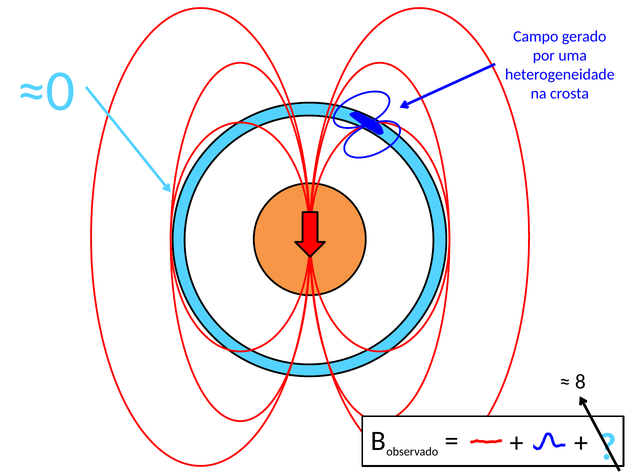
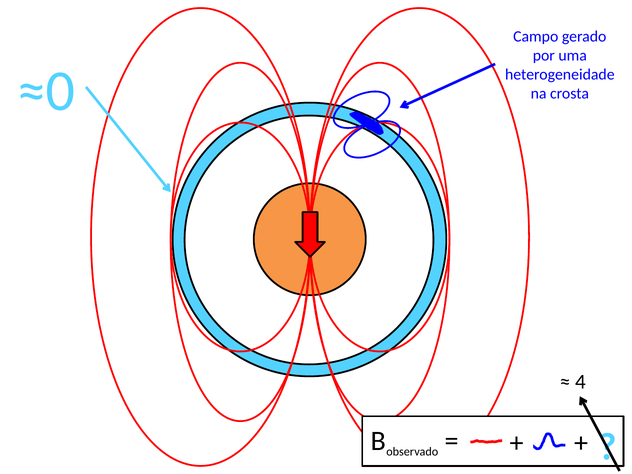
8: 8 -> 4 (580, 382)
